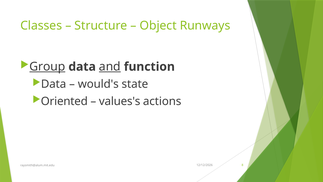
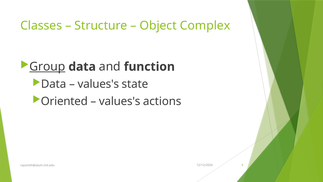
Runways: Runways -> Complex (205, 25)
and underline: present -> none (110, 67)
would's: would's -> values's (98, 84)
